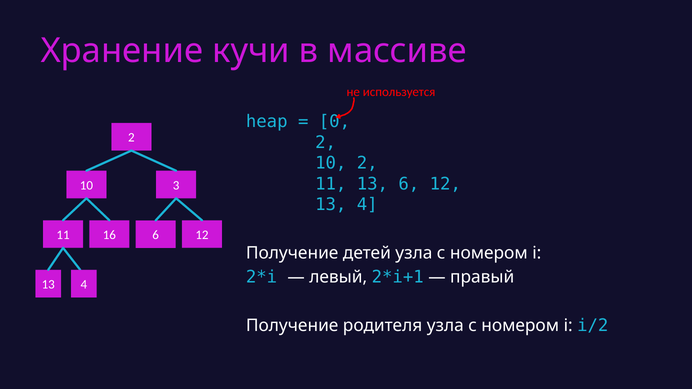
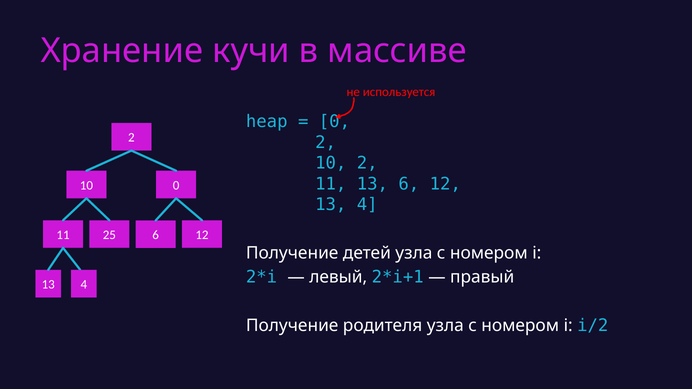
10 3: 3 -> 0 (176, 186)
16: 16 -> 25 (109, 235)
